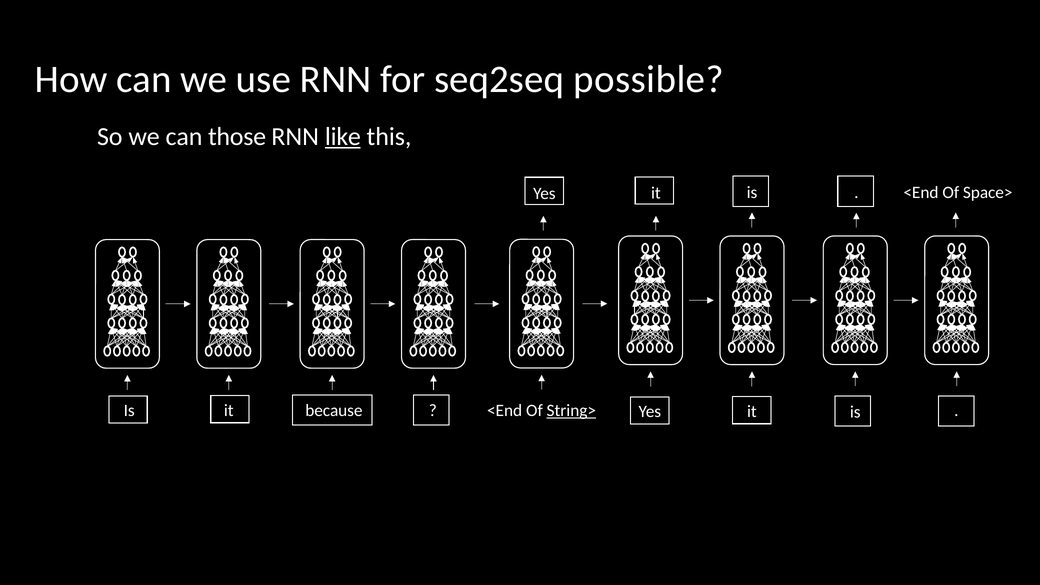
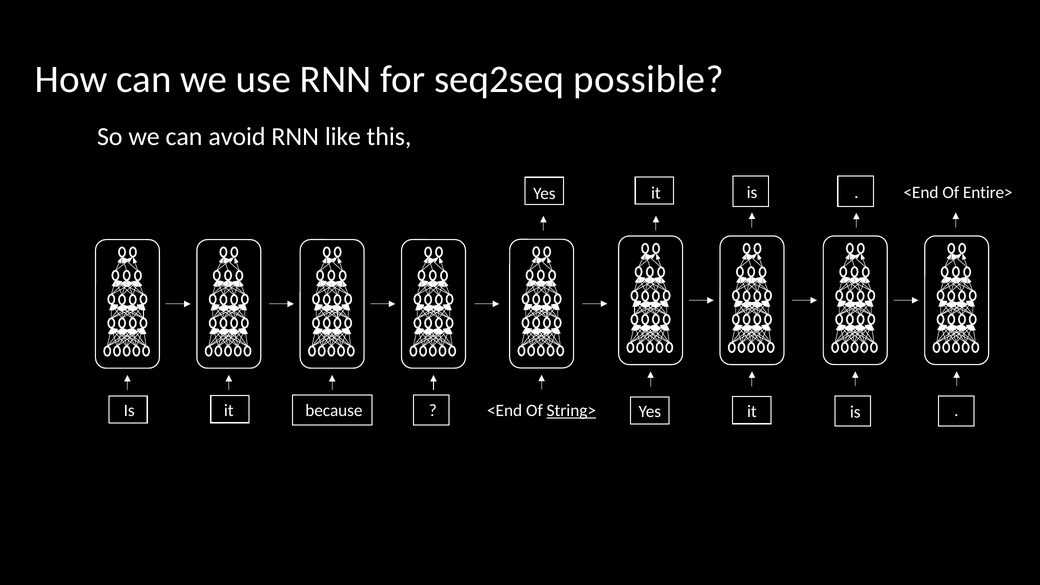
those: those -> avoid (237, 137)
like underline: present -> none (343, 137)
Space>: Space> -> Entire> (988, 193)
